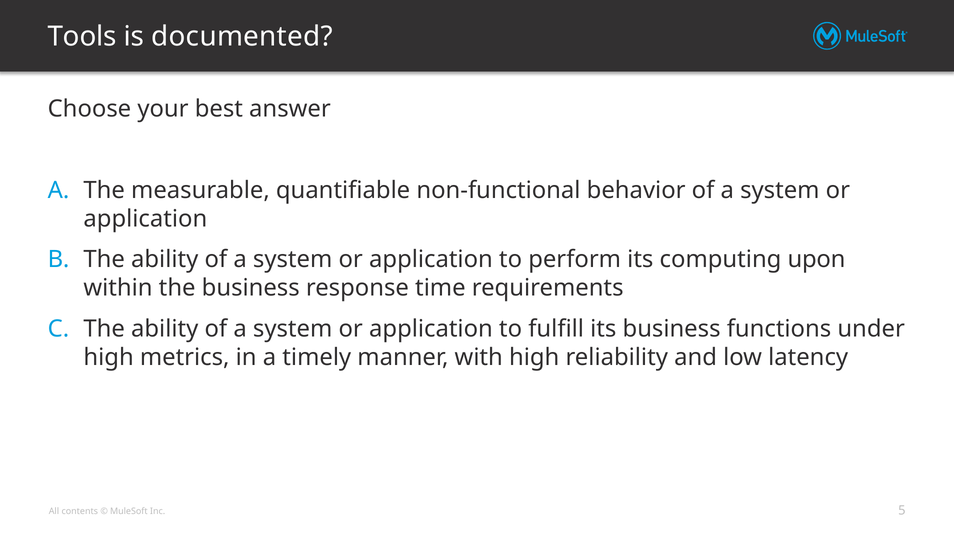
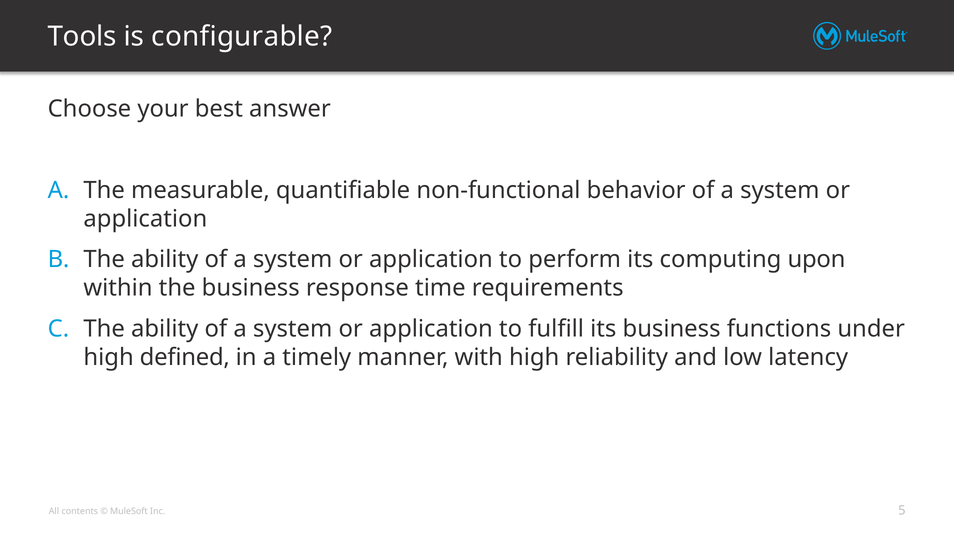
documented: documented -> configurable (242, 36)
metrics: metrics -> defined (185, 357)
